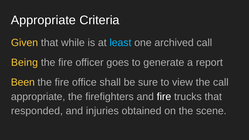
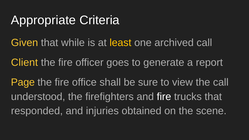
least colour: light blue -> yellow (120, 43)
Being: Being -> Client (24, 63)
Been: Been -> Page (23, 82)
appropriate: appropriate -> understood (38, 97)
